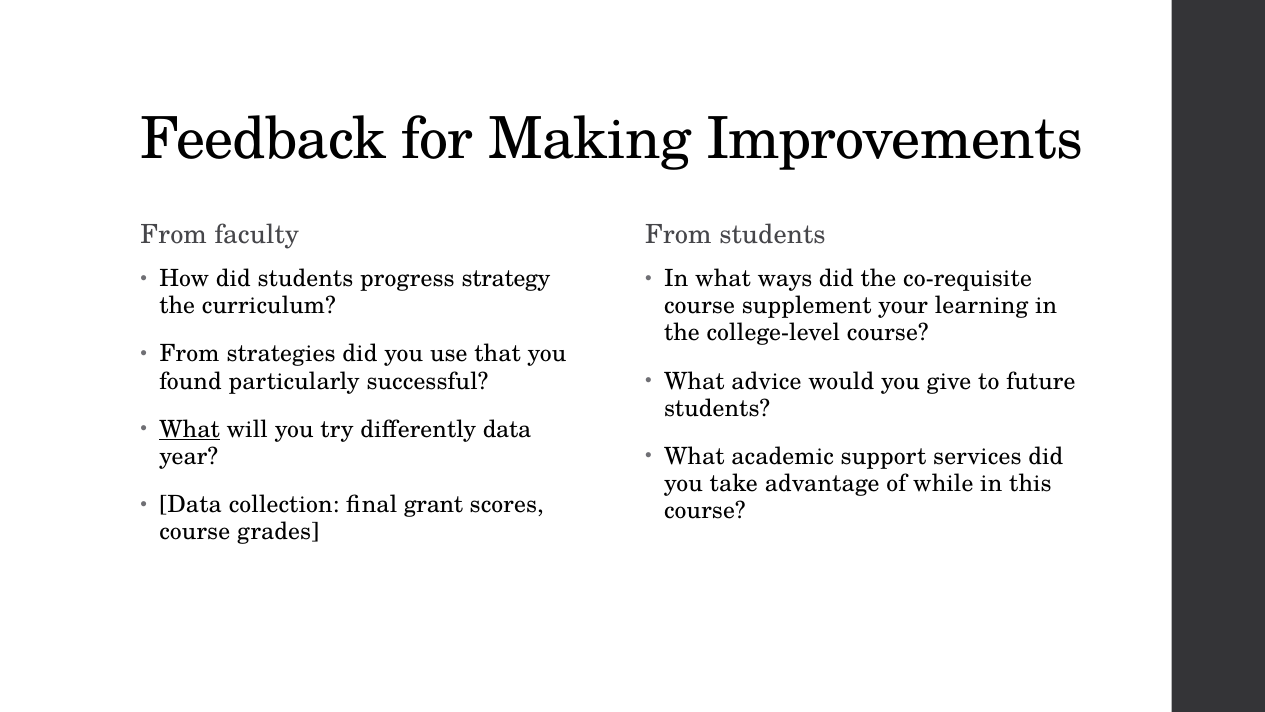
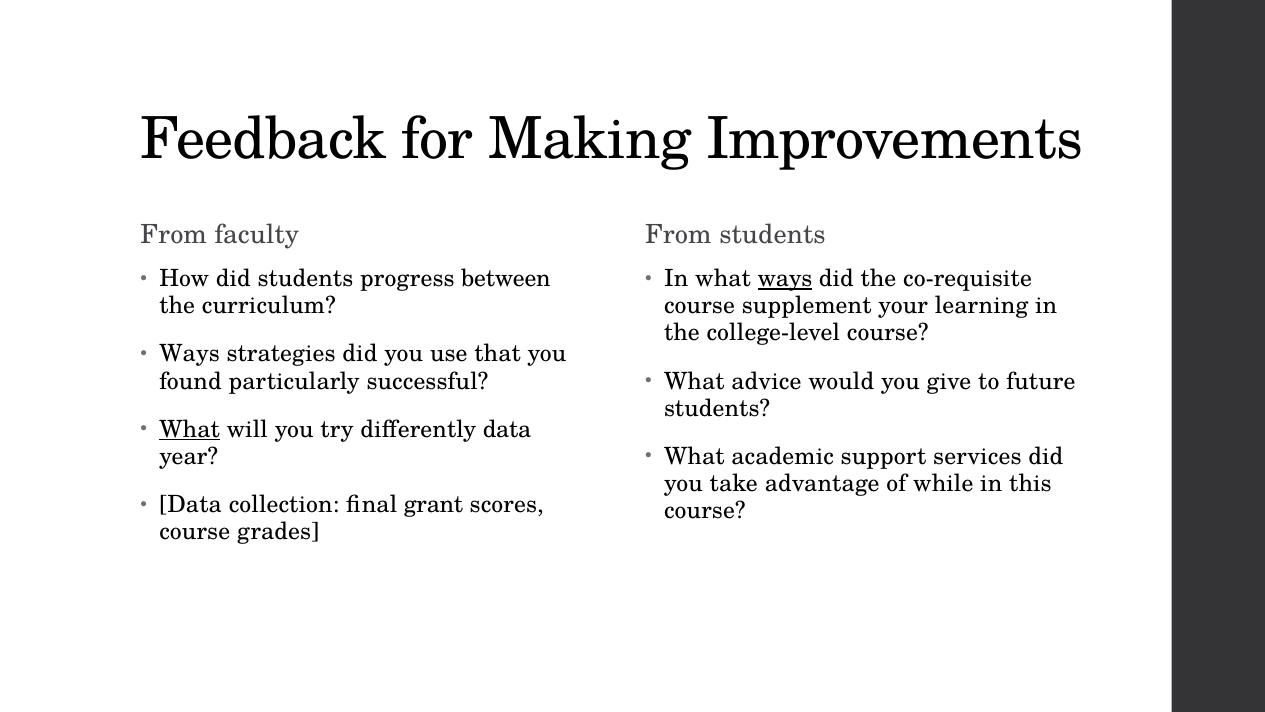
strategy: strategy -> between (506, 279)
ways underline: none -> present (785, 279)
From: From -> Ways (190, 354)
